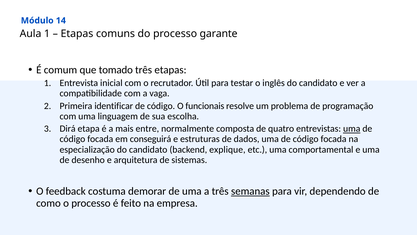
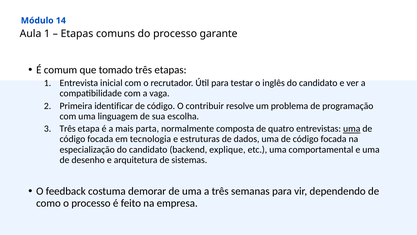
funcionais: funcionais -> contribuir (205, 106)
Dirá: Dirá -> Três (68, 129)
entre: entre -> parta (147, 129)
conseguirá: conseguirá -> tecnologia (150, 139)
semanas underline: present -> none (250, 191)
